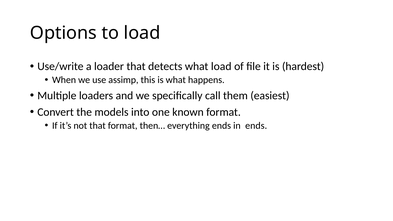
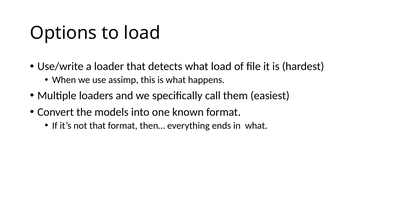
in ends: ends -> what (256, 126)
